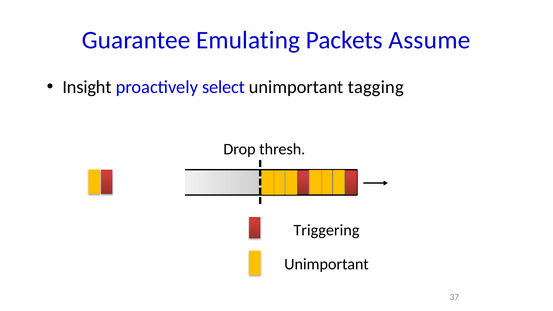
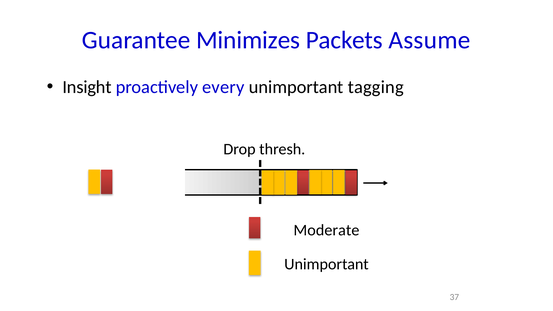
Emulating: Emulating -> Minimizes (248, 40)
select: select -> every (223, 87)
Triggering: Triggering -> Moderate (326, 230)
